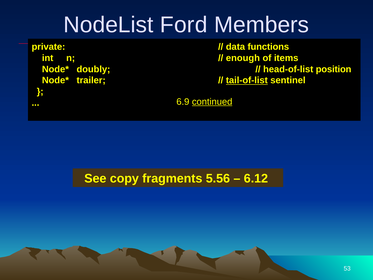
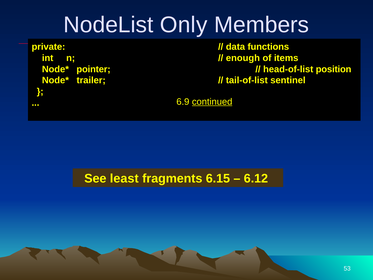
Ford: Ford -> Only (184, 25)
doubly: doubly -> pointer (93, 69)
tail-of-list underline: present -> none (247, 80)
copy: copy -> least (124, 178)
5.56: 5.56 -> 6.15 (218, 178)
